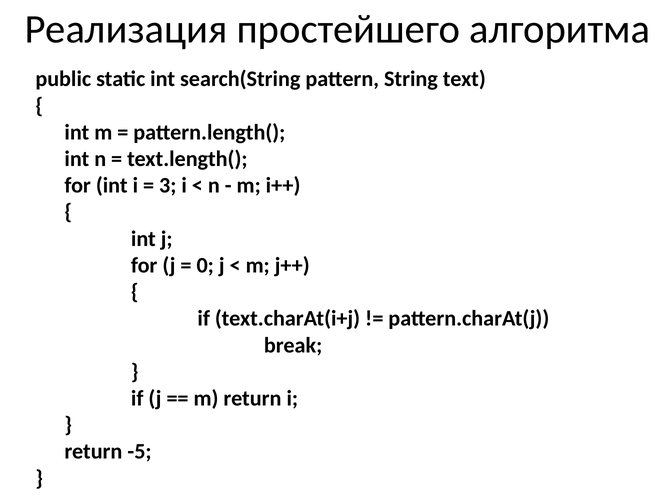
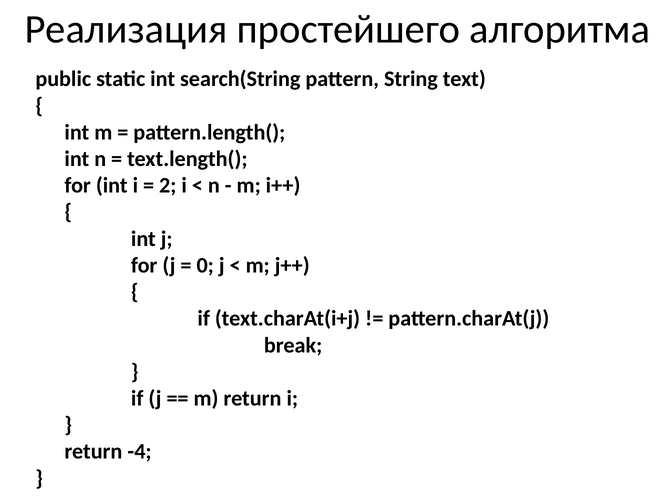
3: 3 -> 2 (168, 185)
-5: -5 -> -4 (140, 451)
